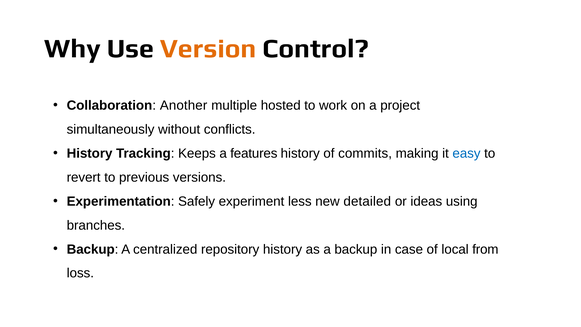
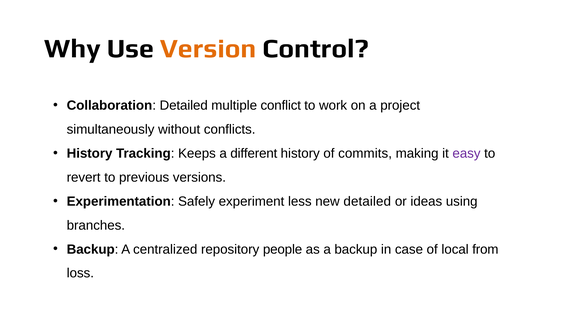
Collaboration Another: Another -> Detailed (184, 105)
hosted: hosted -> conflict (281, 105)
features: features -> different (254, 153)
easy colour: blue -> purple (466, 153)
repository history: history -> people (283, 249)
